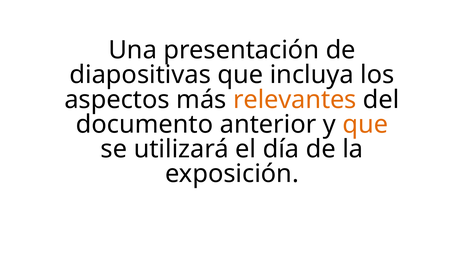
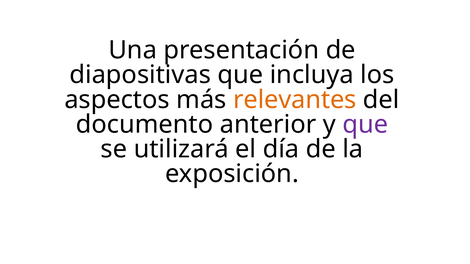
que colour: orange -> purple (365, 125)
